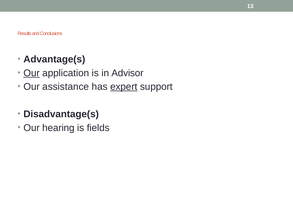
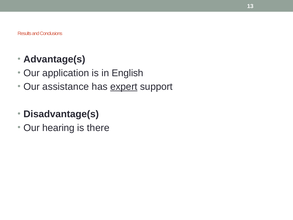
Our underline: present -> none (32, 73)
Advisor: Advisor -> English (128, 73)
fields: fields -> there (98, 128)
